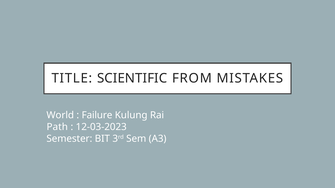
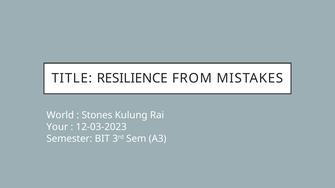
SCIENTIFIC: SCIENTIFIC -> RESILIENCE (132, 79)
Failure: Failure -> Stones (97, 115)
Path: Path -> Your (57, 127)
